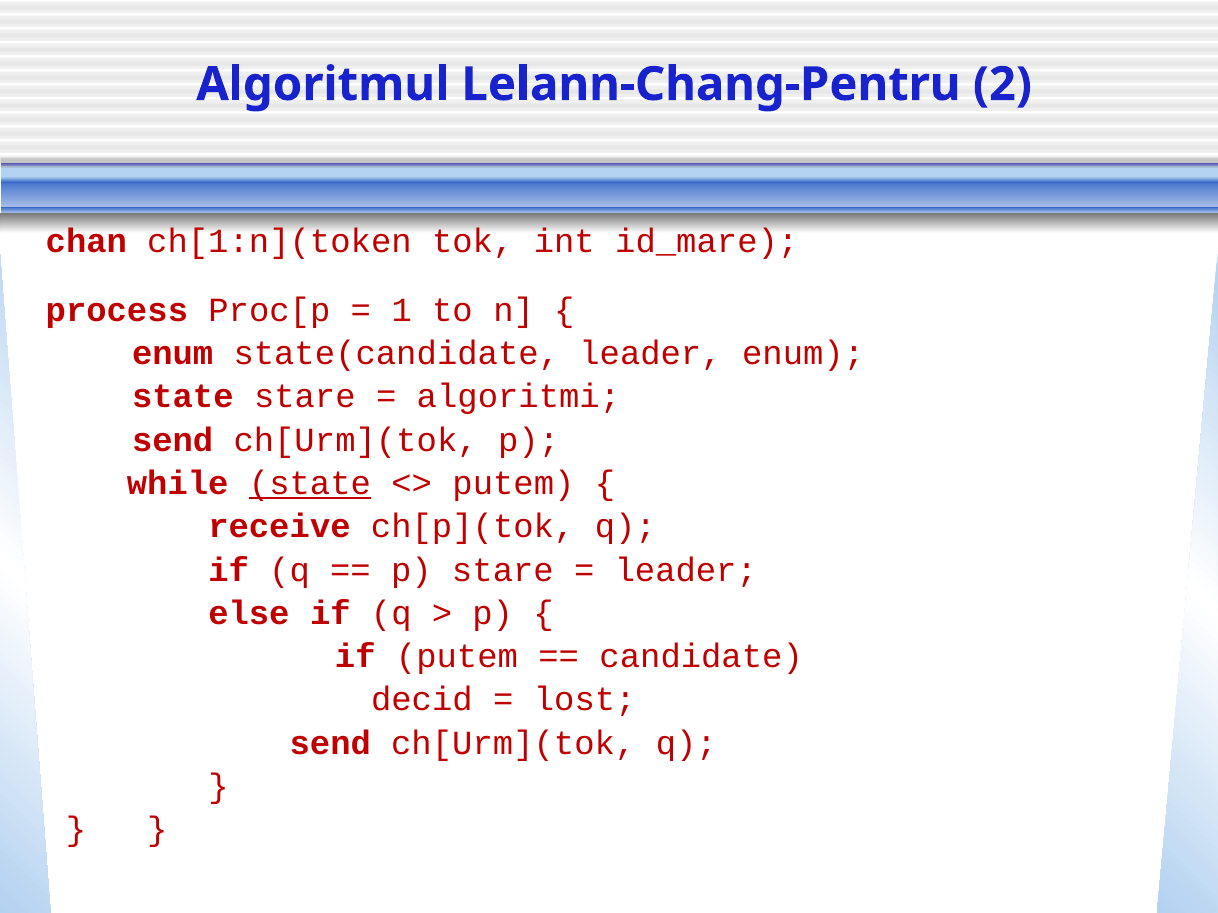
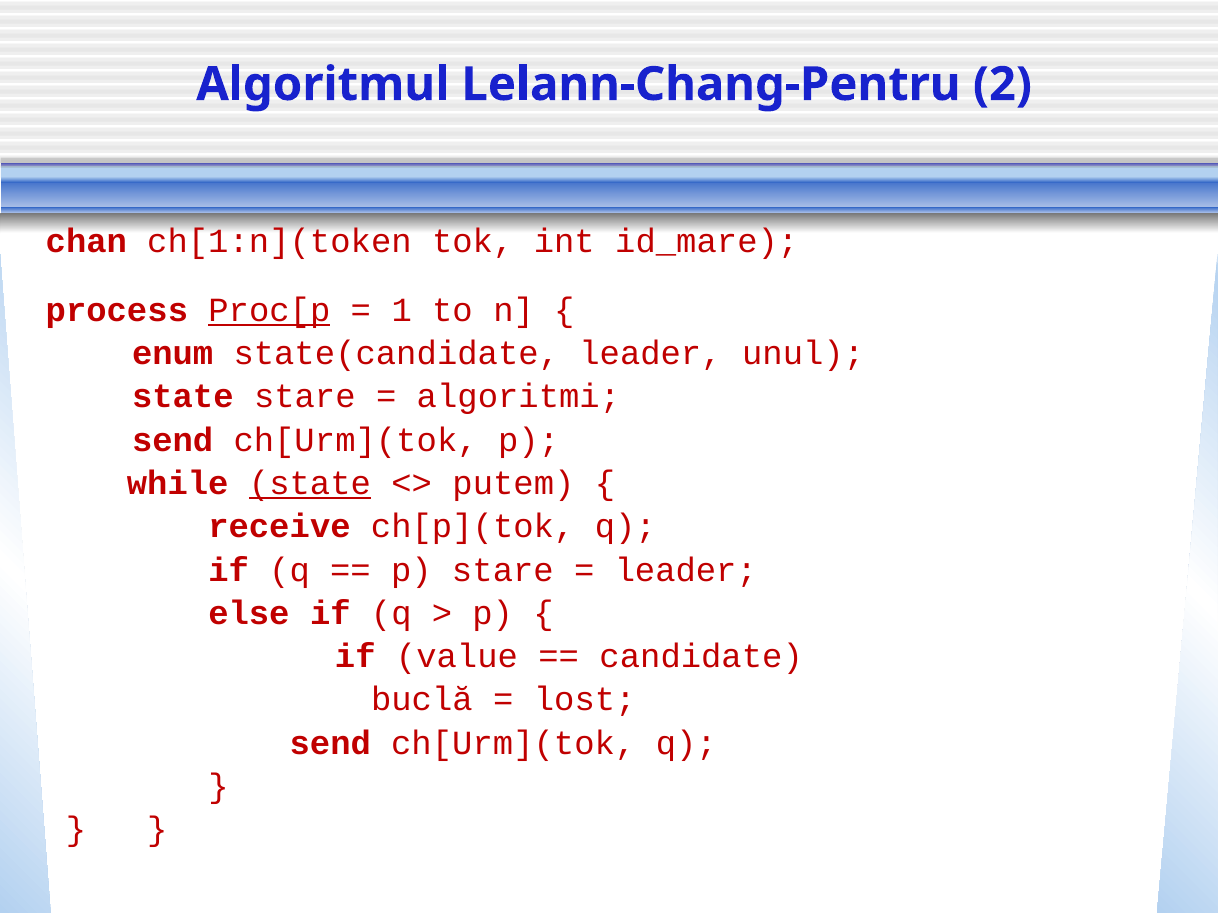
Proc[p underline: none -> present (269, 310)
leader enum: enum -> unul (803, 354)
if putem: putem -> value (457, 657)
decid: decid -> buclă (422, 700)
